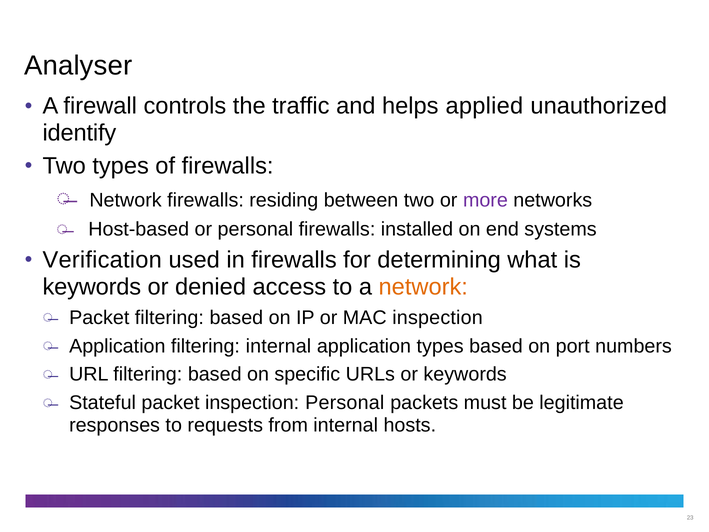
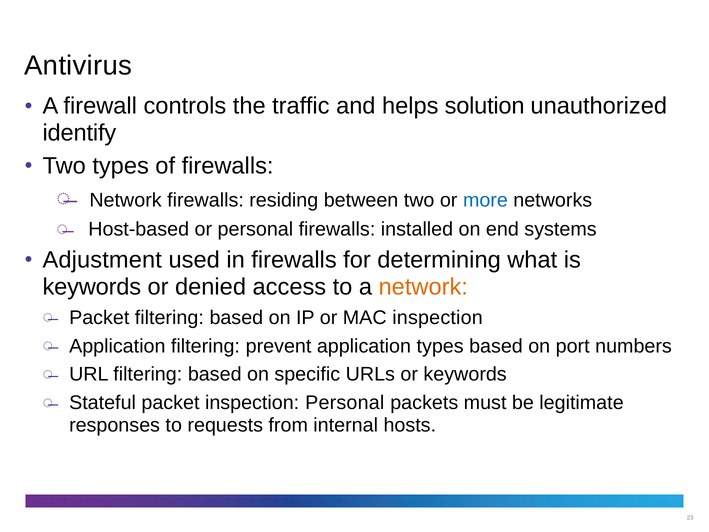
Analyser: Analyser -> Antivirus (78, 65)
applied: applied -> solution (485, 106)
more colour: purple -> blue (485, 200)
Verification: Verification -> Adjustment (102, 260)
filtering internal: internal -> prevent (279, 346)
